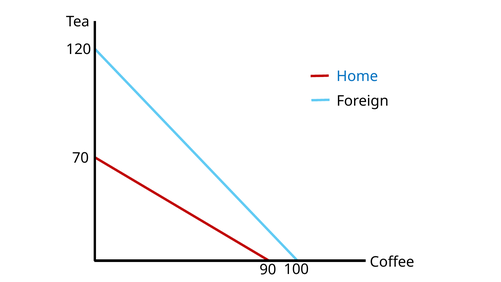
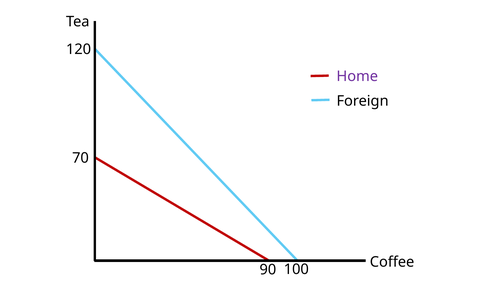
Home colour: blue -> purple (357, 76)
